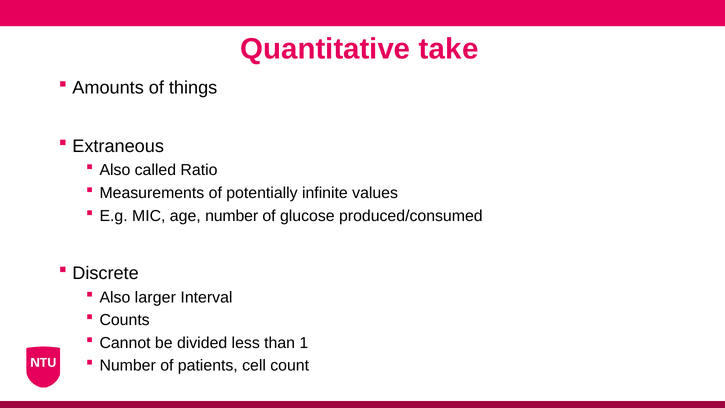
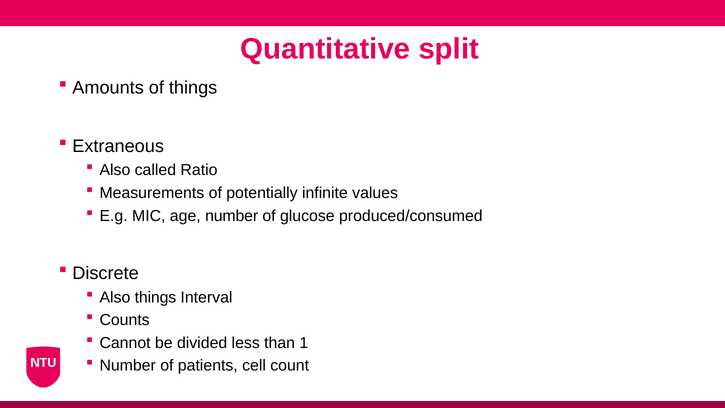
take: take -> split (449, 49)
Also larger: larger -> things (155, 297)
